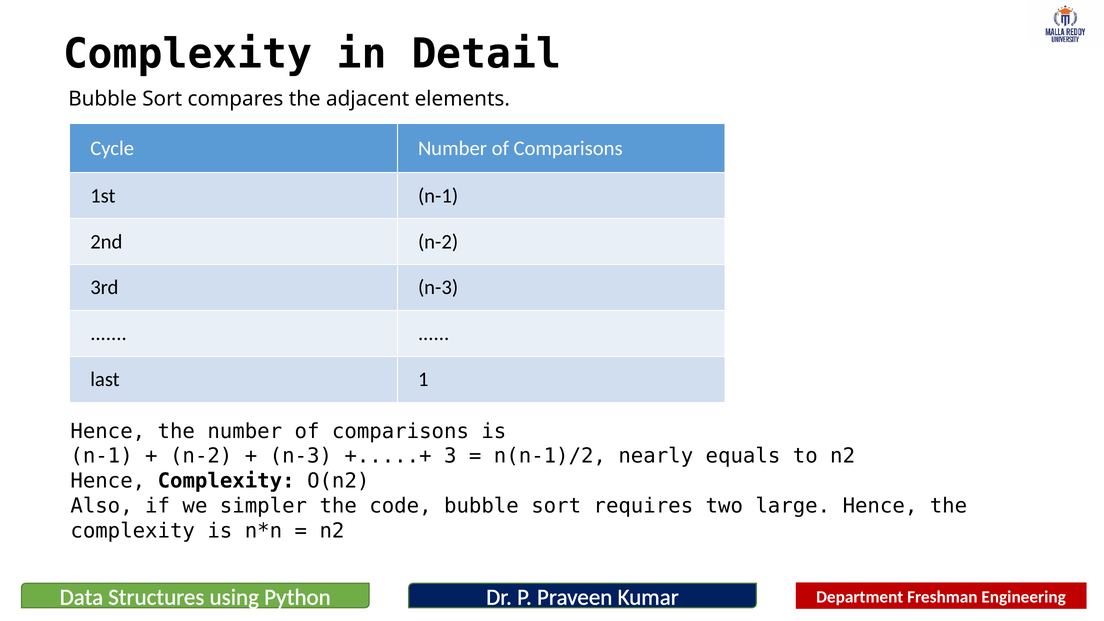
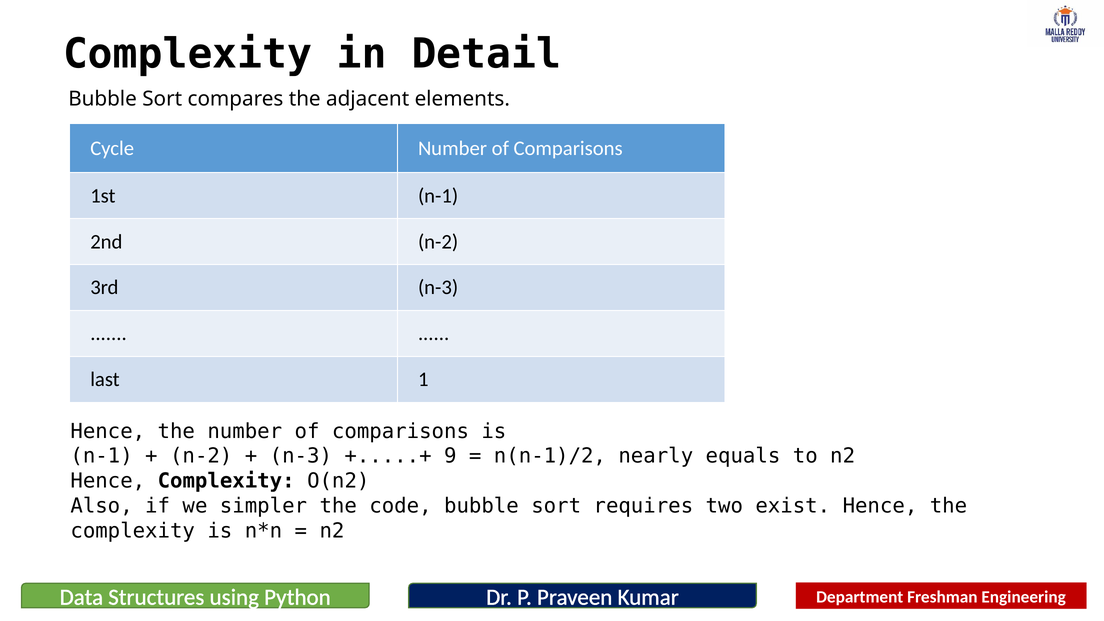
3: 3 -> 9 (450, 456)
large: large -> exist (793, 506)
